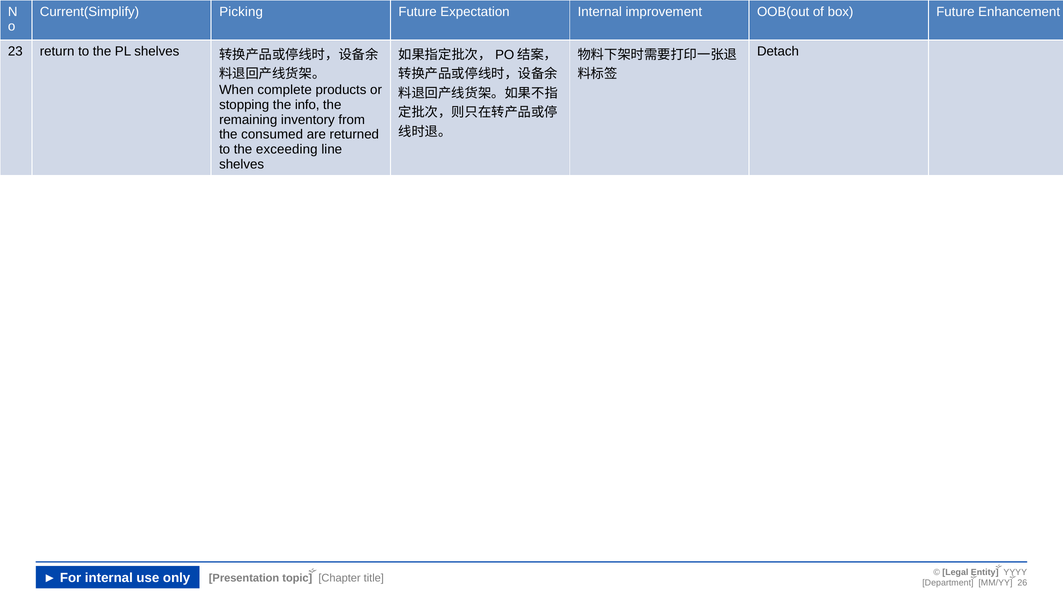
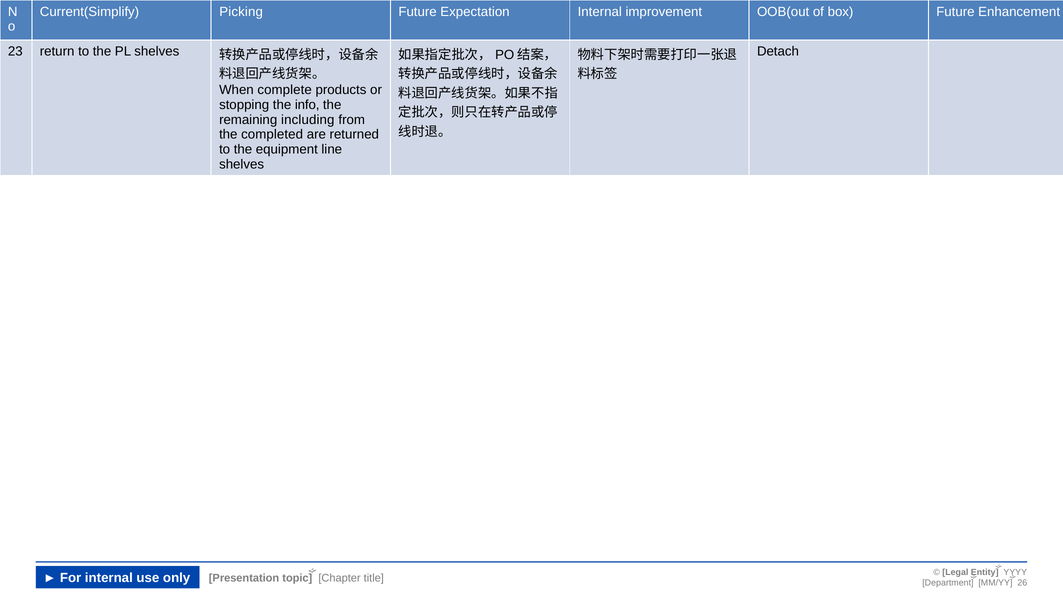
inventory: inventory -> including (308, 120)
consumed: consumed -> completed (272, 135)
exceeding: exceeding -> equipment (287, 150)
